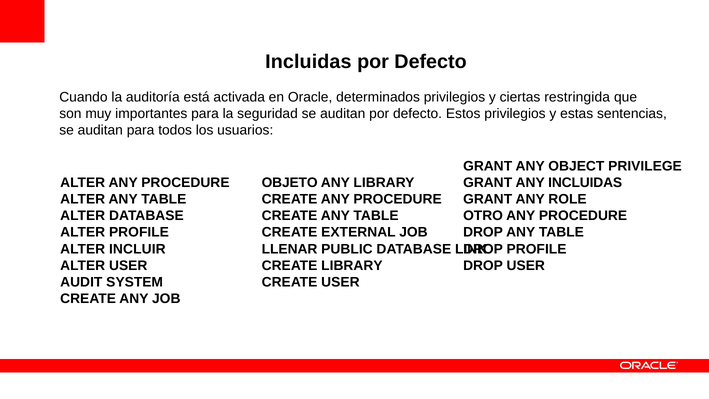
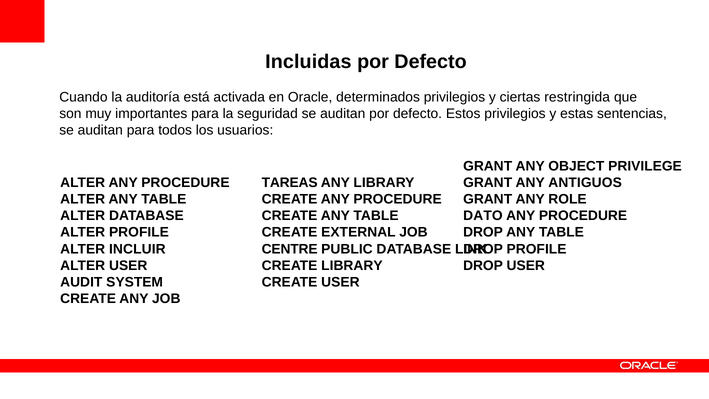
OBJETO: OBJETO -> TAREAS (290, 183)
ANY INCLUIDAS: INCLUIDAS -> ANTIGUOS (585, 183)
OTRO: OTRO -> DATO (483, 216)
LLENAR: LLENAR -> CENTRE (290, 249)
